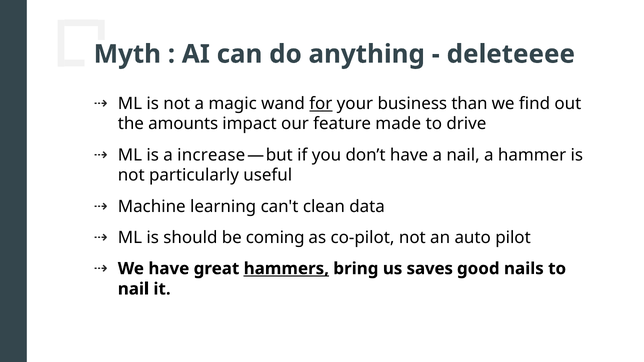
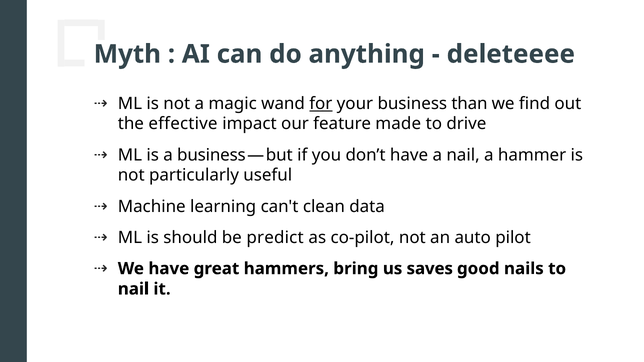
amounts: amounts -> effective (183, 124)
a increase: increase -> business (211, 155)
coming: coming -> predict (275, 238)
hammers underline: present -> none (286, 269)
